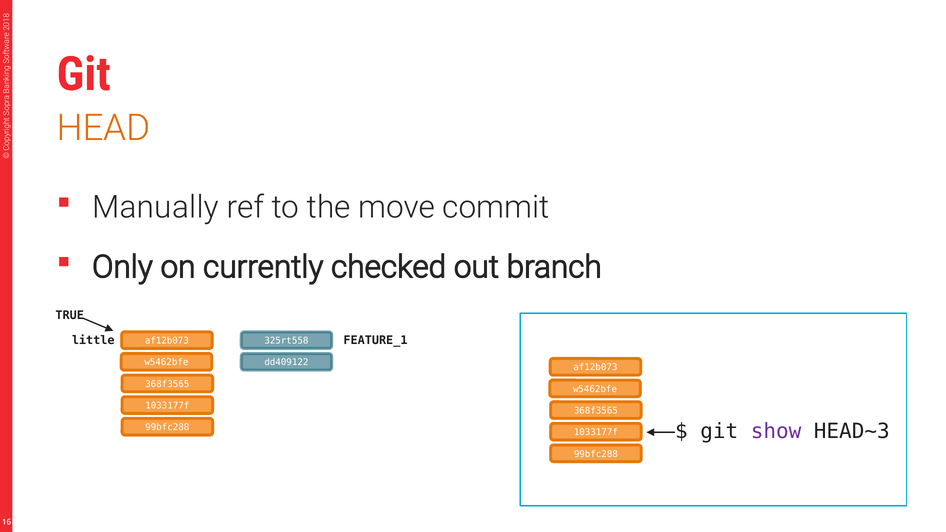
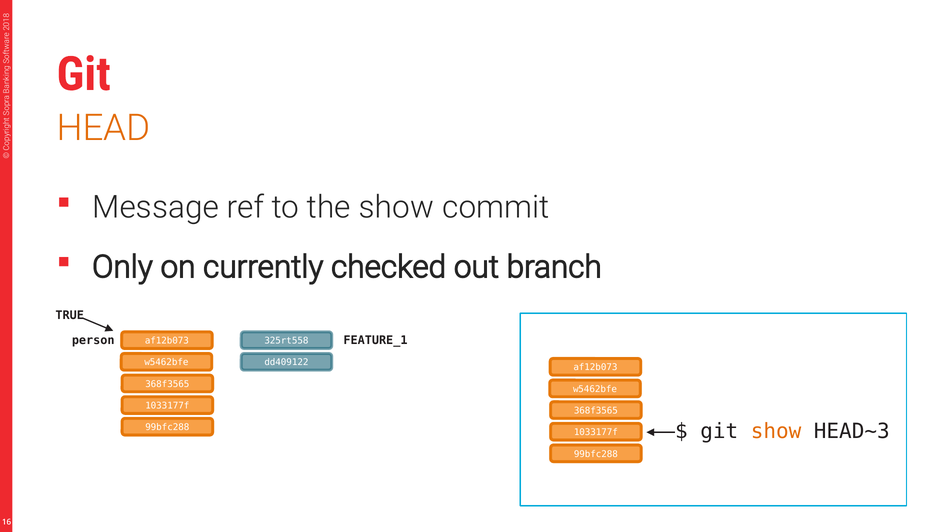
Manually: Manually -> Message (156, 207)
the move: move -> show (396, 207)
little: little -> person (93, 340)
show colour: purple -> orange (776, 432)
